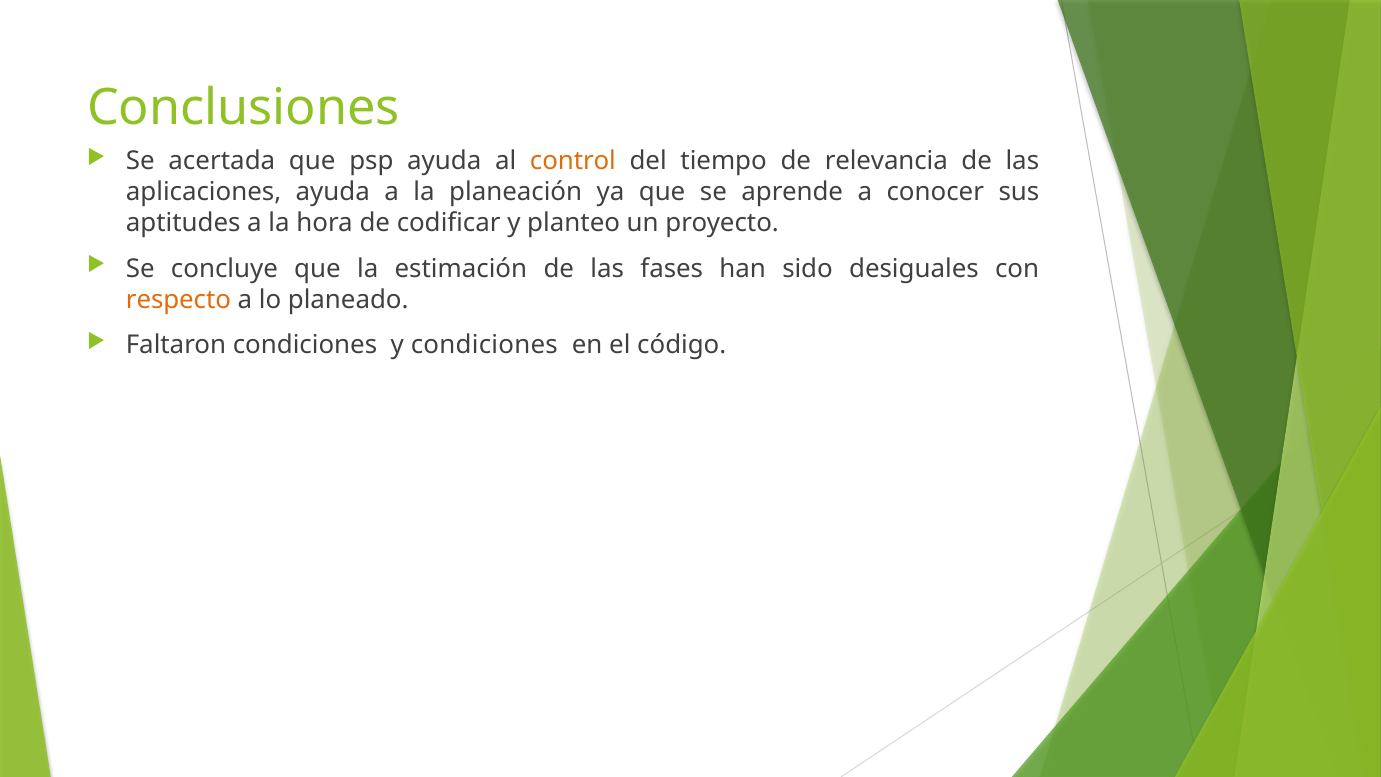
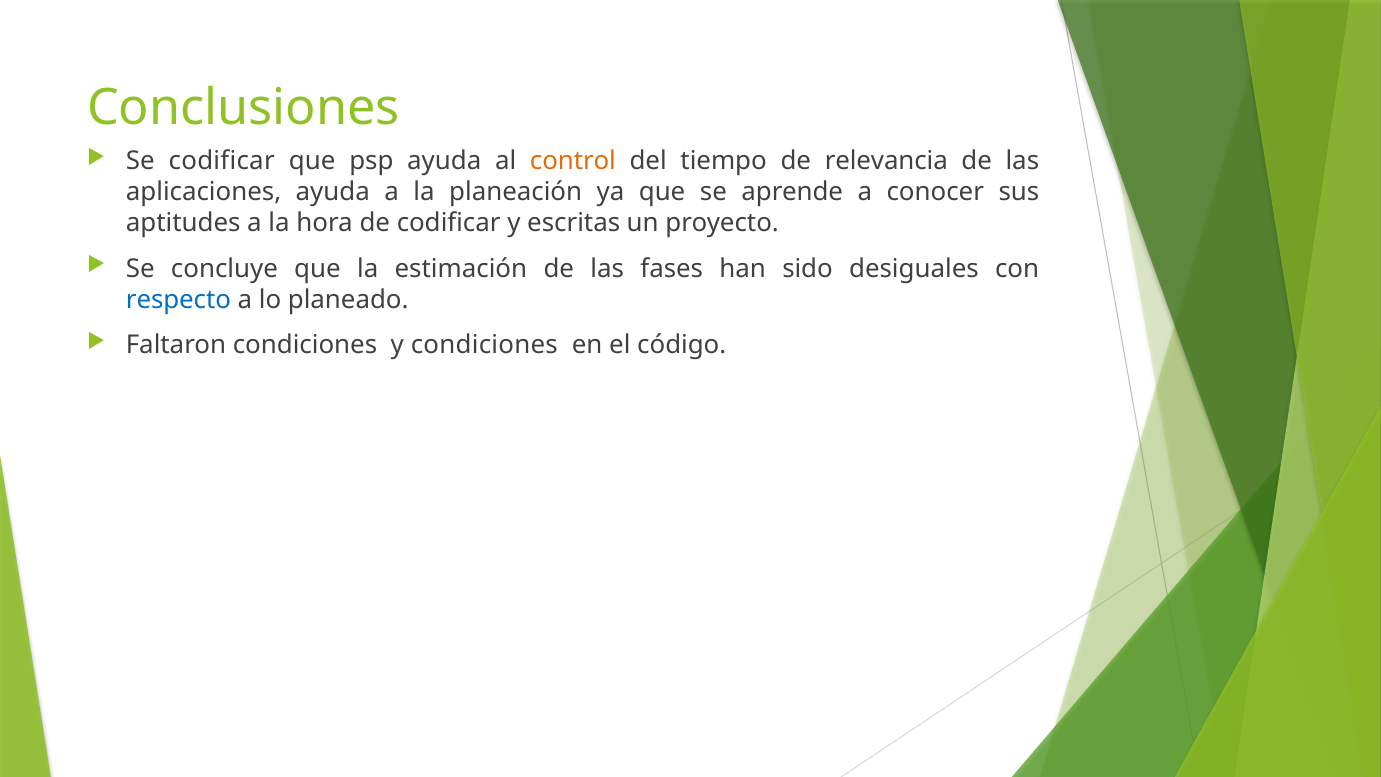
Se acertada: acertada -> codificar (222, 161)
planteo: planteo -> escritas (574, 223)
respecto colour: orange -> blue (178, 300)
